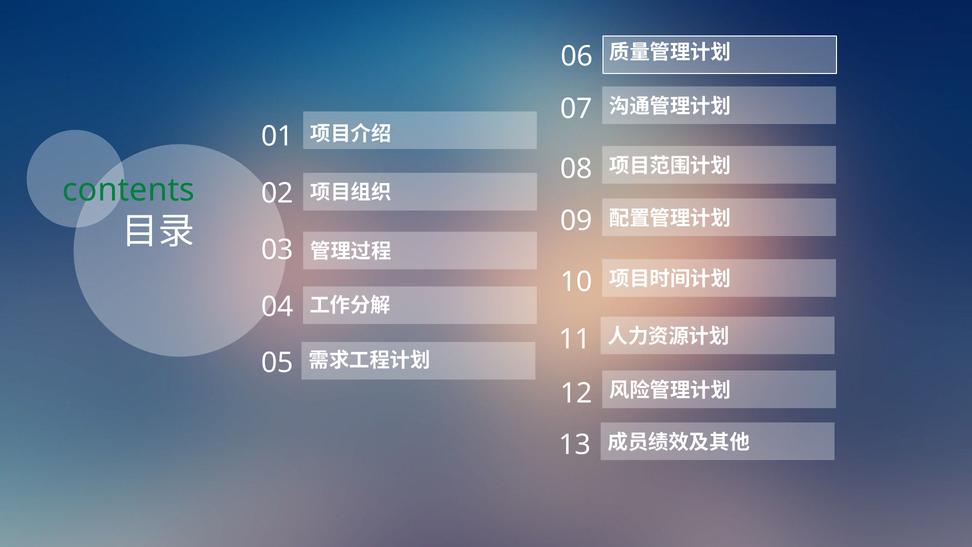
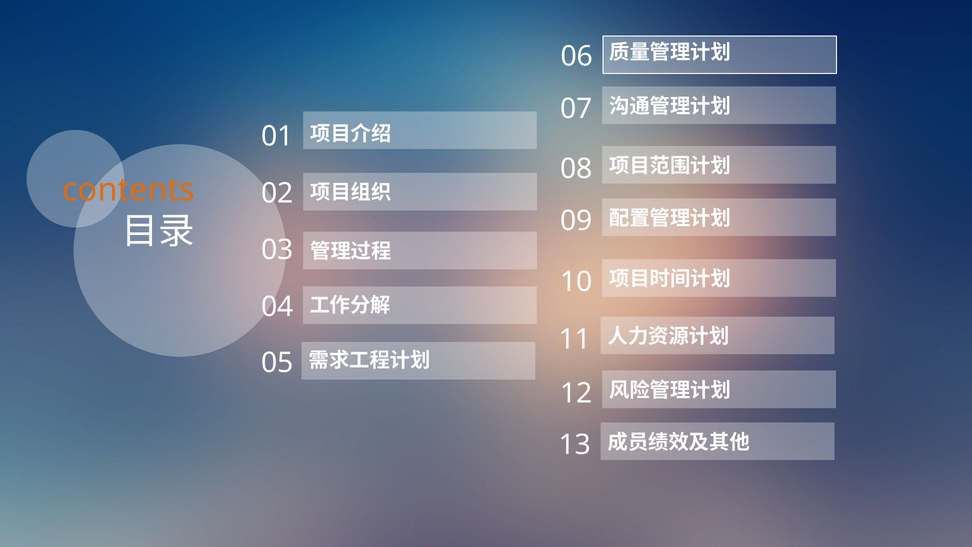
contents colour: green -> orange (129, 190)
